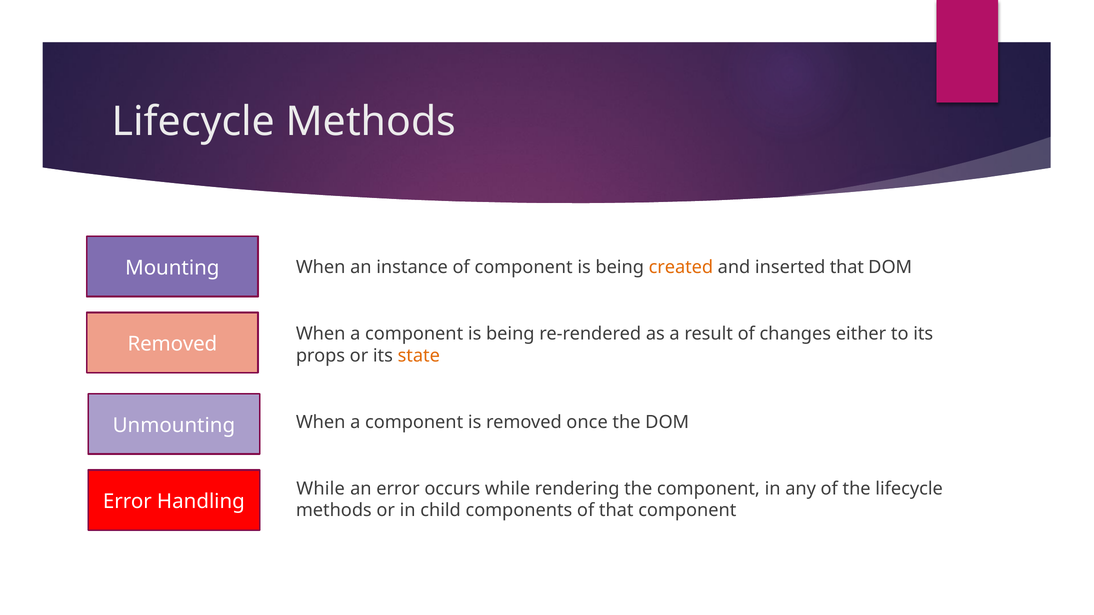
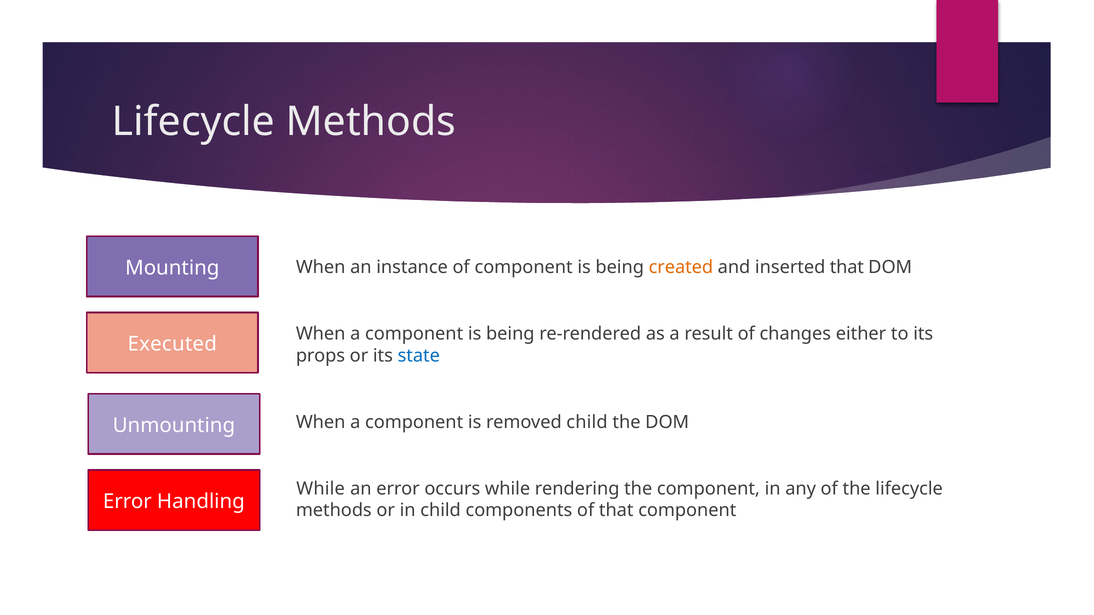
Removed: Removed -> Executed (172, 344)
state colour: orange -> blue (419, 356)
removed once: once -> child (587, 422)
